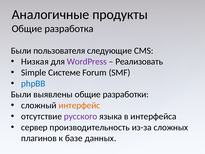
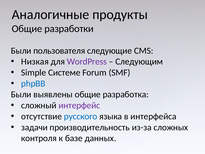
разработка: разработка -> разработки (69, 29)
Реализовать: Реализовать -> Следующим (139, 62)
разработки: разработки -> разработка (126, 94)
интерфейс colour: orange -> purple (79, 105)
русского colour: purple -> blue (81, 116)
сервер: сервер -> задачи (34, 127)
плагинов: плагинов -> контроля (39, 138)
